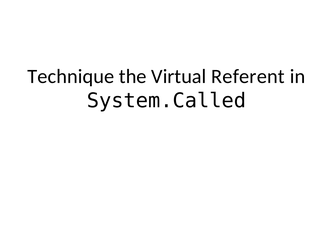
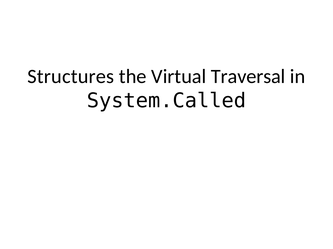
Technique: Technique -> Structures (71, 77)
Referent: Referent -> Traversal (248, 77)
